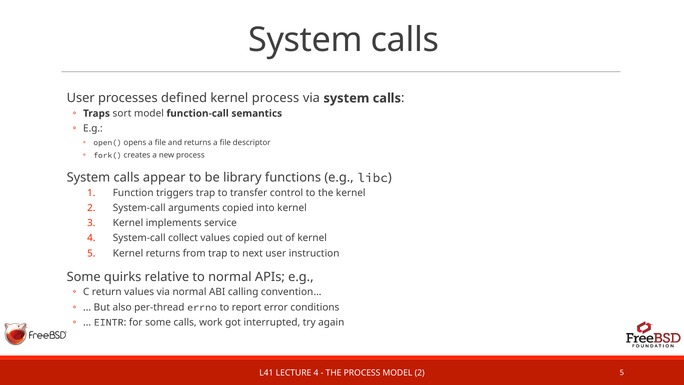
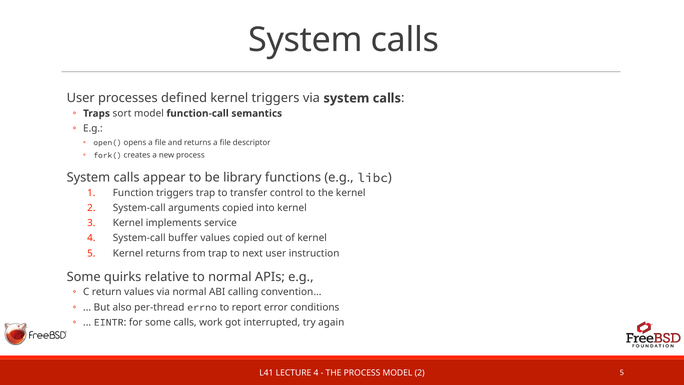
kernel process: process -> triggers (276, 98)
collect: collect -> buffer (183, 238)
